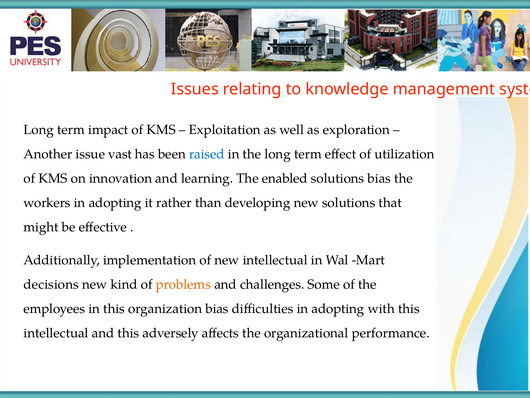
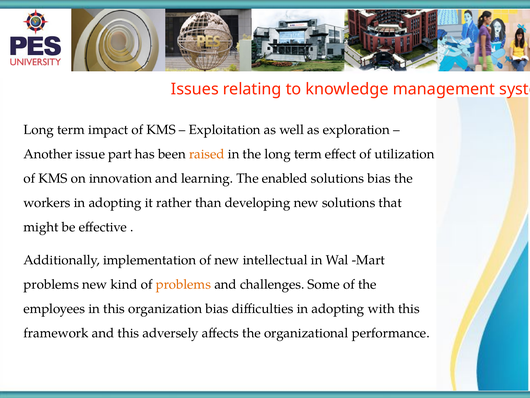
vast: vast -> part (120, 154)
raised colour: blue -> orange (207, 154)
decisions: decisions -> problems (51, 284)
intellectual: intellectual -> framework (56, 333)
